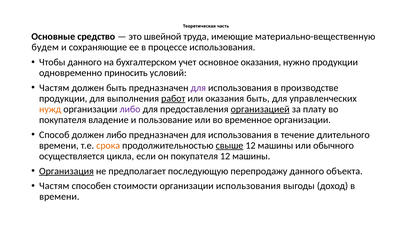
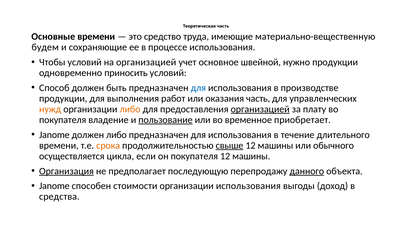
Основные средство: средство -> времени (96, 37)
швейной: швейной -> средство (163, 37)
Чтобы данного: данного -> условий (85, 62)
на бухгалтерском: бухгалтерском -> организацией (146, 62)
основное оказания: оказания -> швейной (261, 62)
Частям: Частям -> Способ (54, 88)
для colour: purple -> blue (198, 88)
работ underline: present -> none (173, 98)
оказания быть: быть -> часть (258, 98)
либо colour: purple -> orange (130, 109)
пользование underline: none -> present (165, 120)
временное организации: организации -> приобретает (302, 120)
Способ: Способ -> Janome (54, 135)
данного underline: none -> present (307, 171)
Частям: Частям -> Janome (54, 186)
времени: времени -> средства (59, 197)
